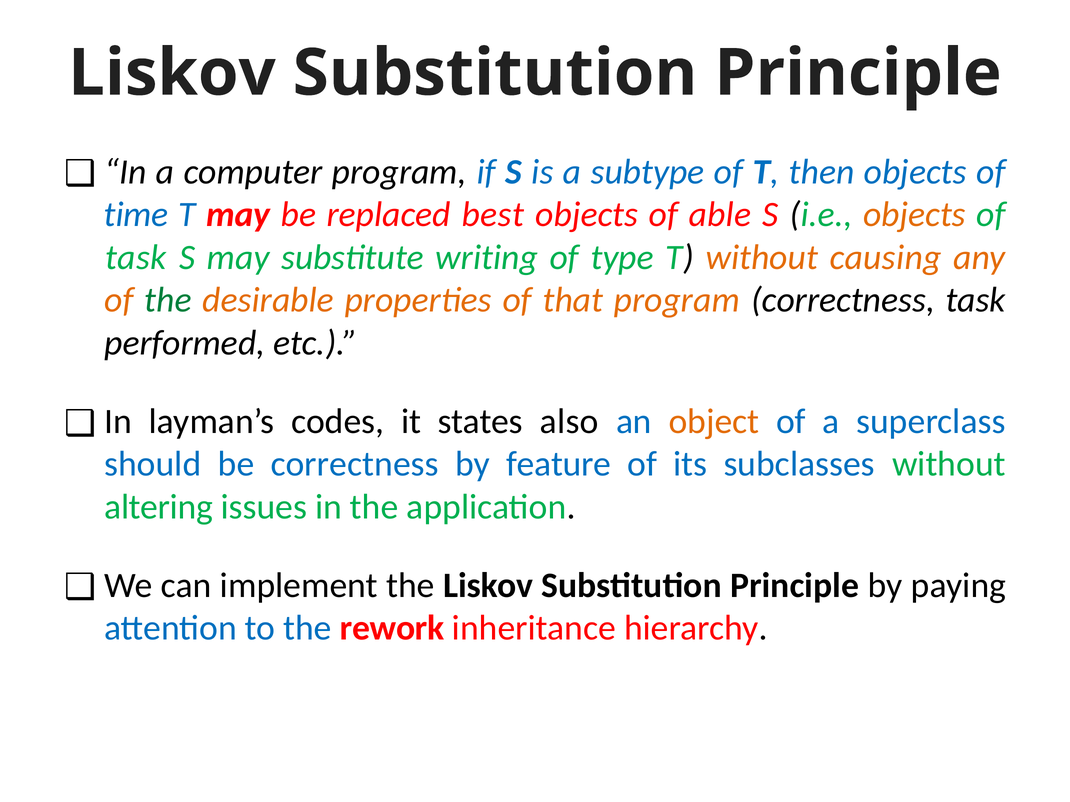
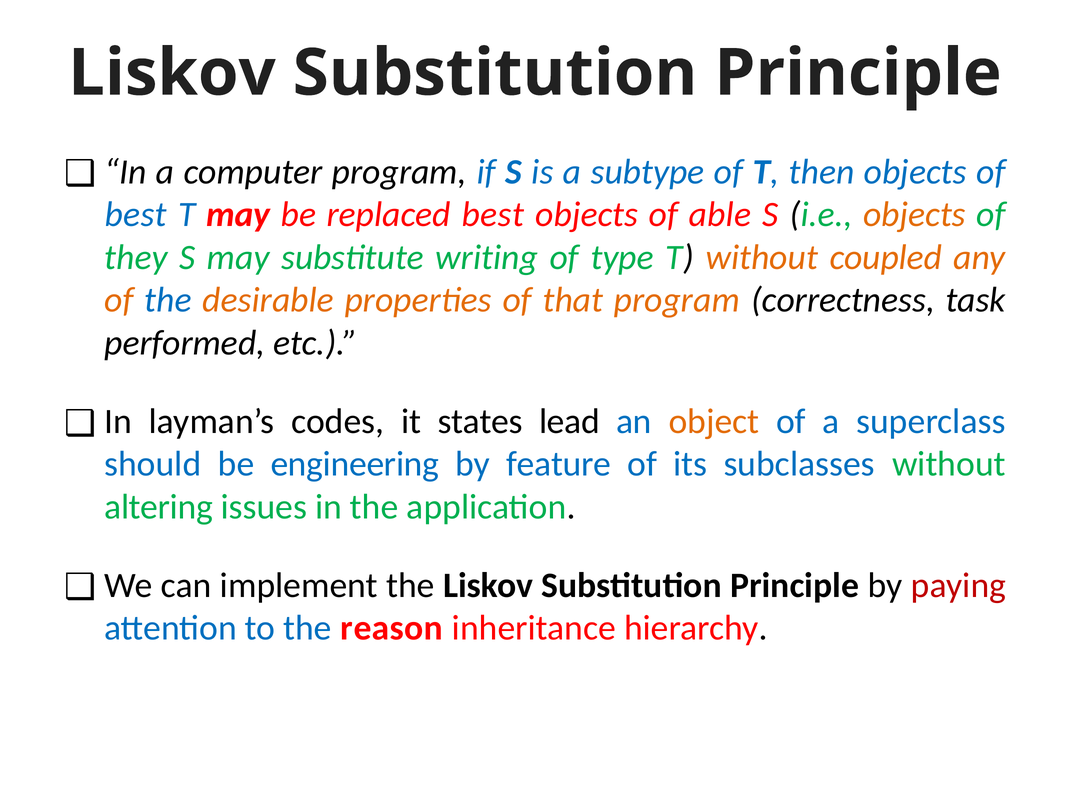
time: time -> best (136, 215)
task: task -> they (136, 258)
causing: causing -> coupled (886, 258)
the colour: green -> blue (168, 300)
also: also -> lead (569, 422)
be correctness: correctness -> engineering (355, 464)
paying colour: black -> red (958, 586)
rework: rework -> reason (392, 628)
